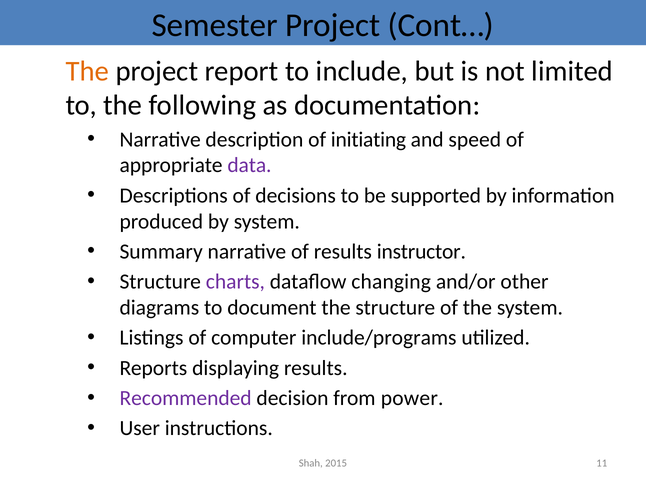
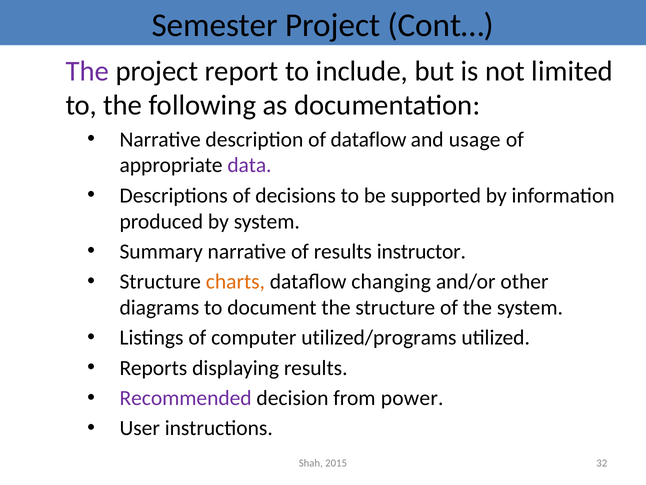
The colour: orange -> purple (87, 71)
of initiating: initiating -> dataflow (368, 139)
speed: speed -> usage (475, 139)
charts colour: purple -> orange (235, 281)
include/programs: include/programs -> utilized/programs (379, 337)
11: 11 -> 32 (602, 463)
